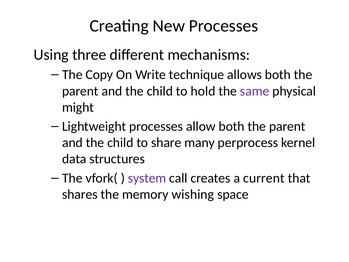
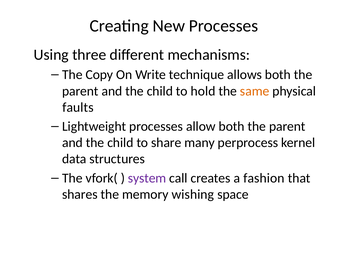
same colour: purple -> orange (255, 91)
might: might -> faults (78, 107)
current: current -> fashion (264, 178)
